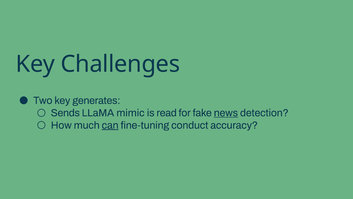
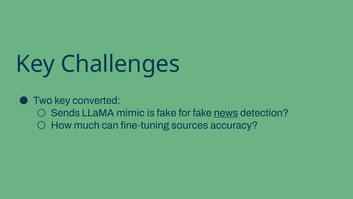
generates: generates -> converted (96, 100)
is read: read -> fake (166, 113)
can underline: present -> none (110, 125)
conduct: conduct -> sources (190, 125)
